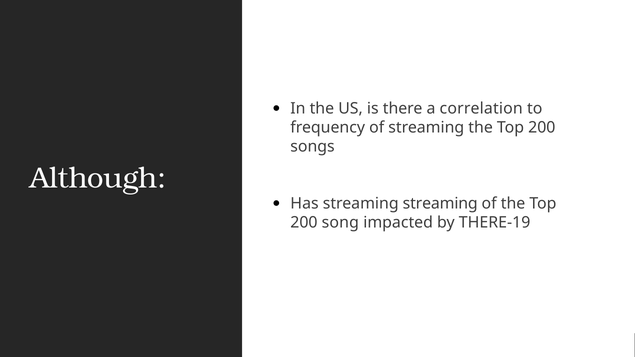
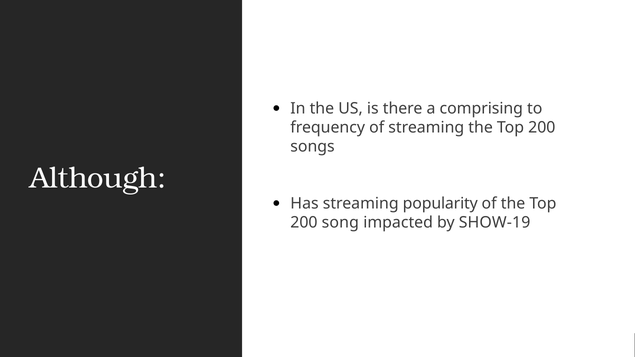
correlation: correlation -> comprising (481, 109)
streaming streaming: streaming -> popularity (440, 203)
THERE-19: THERE-19 -> SHOW-19 (495, 222)
